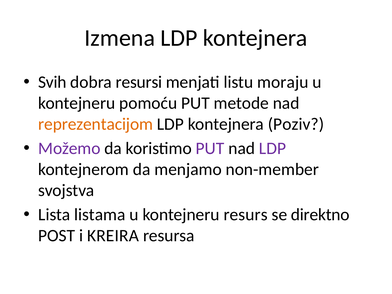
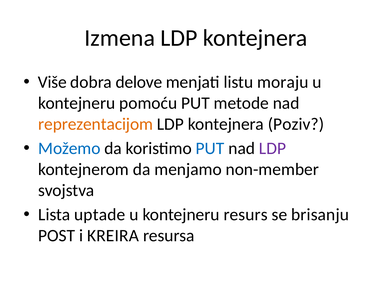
Svih: Svih -> Više (52, 82)
resursi: resursi -> delove (139, 82)
Možemo colour: purple -> blue (69, 148)
PUT colour: purple -> blue (210, 148)
listama: listama -> uptade (100, 215)
direktno: direktno -> brisanju (320, 215)
